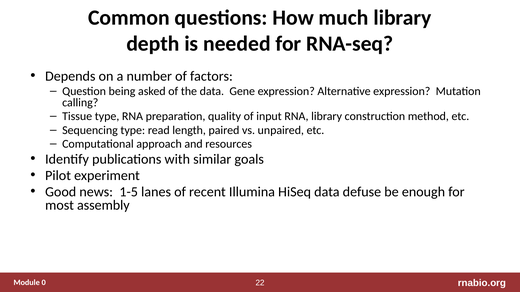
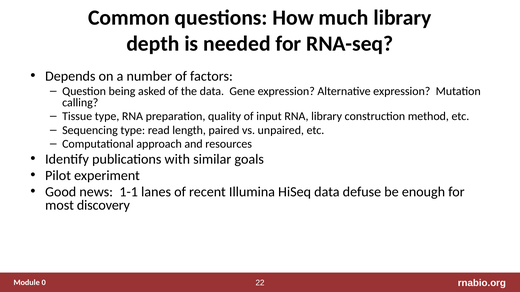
1-5: 1-5 -> 1-1 (129, 192)
assembly: assembly -> discovery (103, 206)
